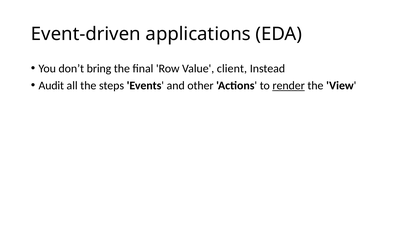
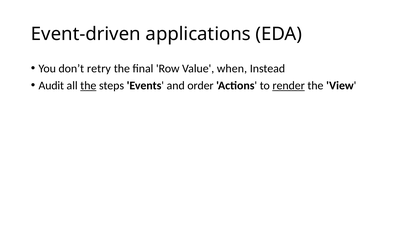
bring: bring -> retry (99, 69)
client: client -> when (232, 69)
the underline: none -> present (88, 86)
other: other -> order (200, 86)
